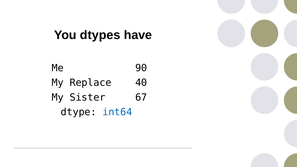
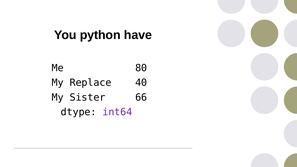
dtypes: dtypes -> python (100, 35)
90: 90 -> 80 (141, 68)
67: 67 -> 66 (141, 97)
int64 colour: blue -> purple (117, 112)
